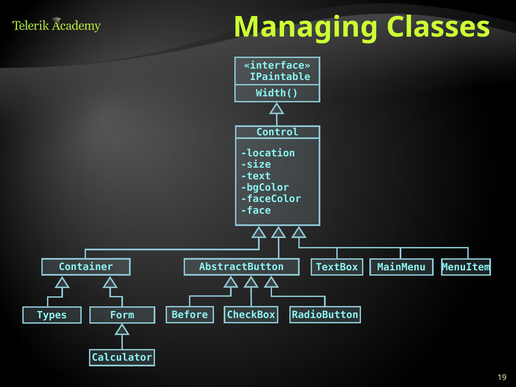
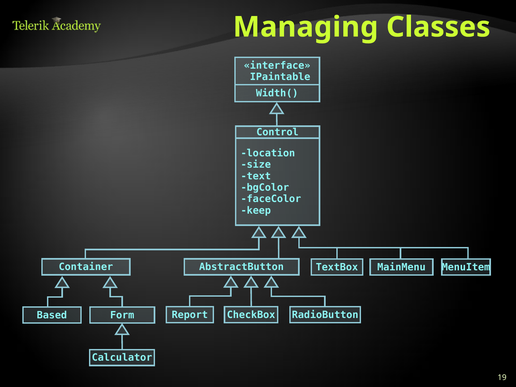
face: face -> keep (256, 210)
Before: Before -> Report (190, 315)
Types: Types -> Based (52, 315)
